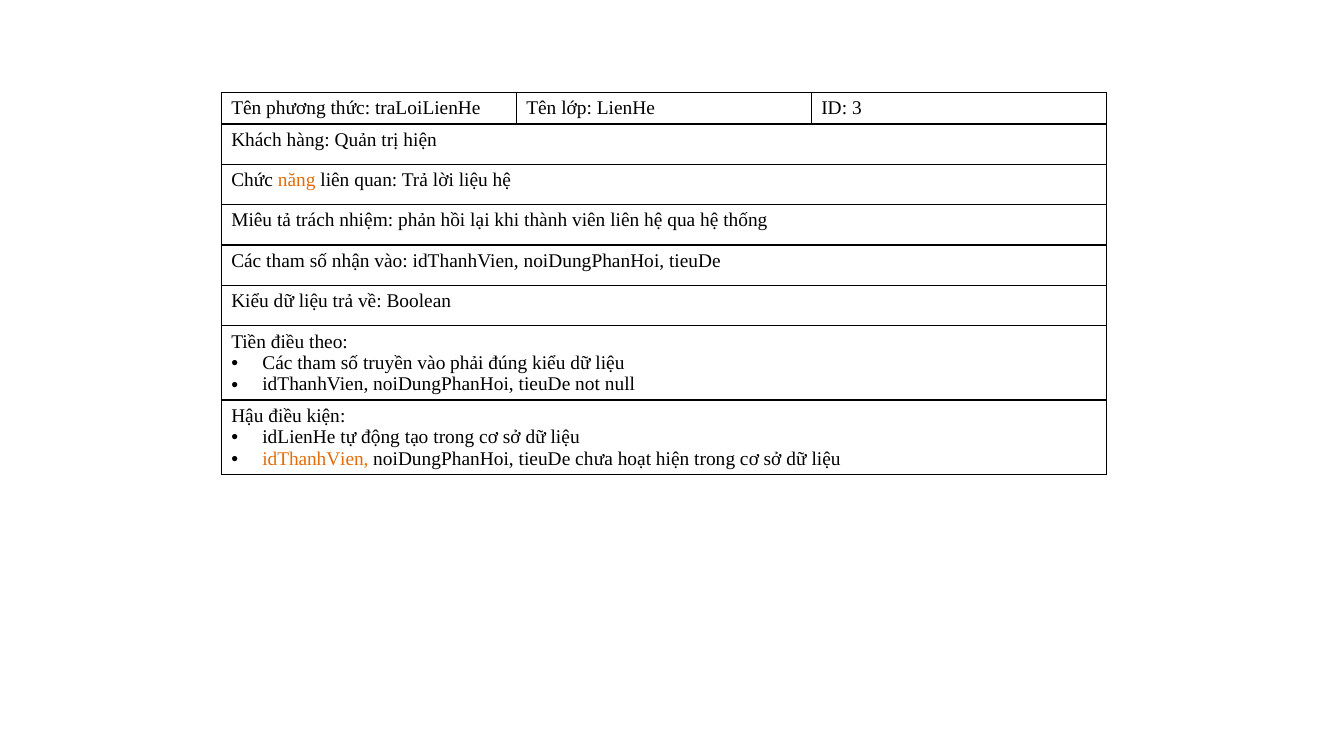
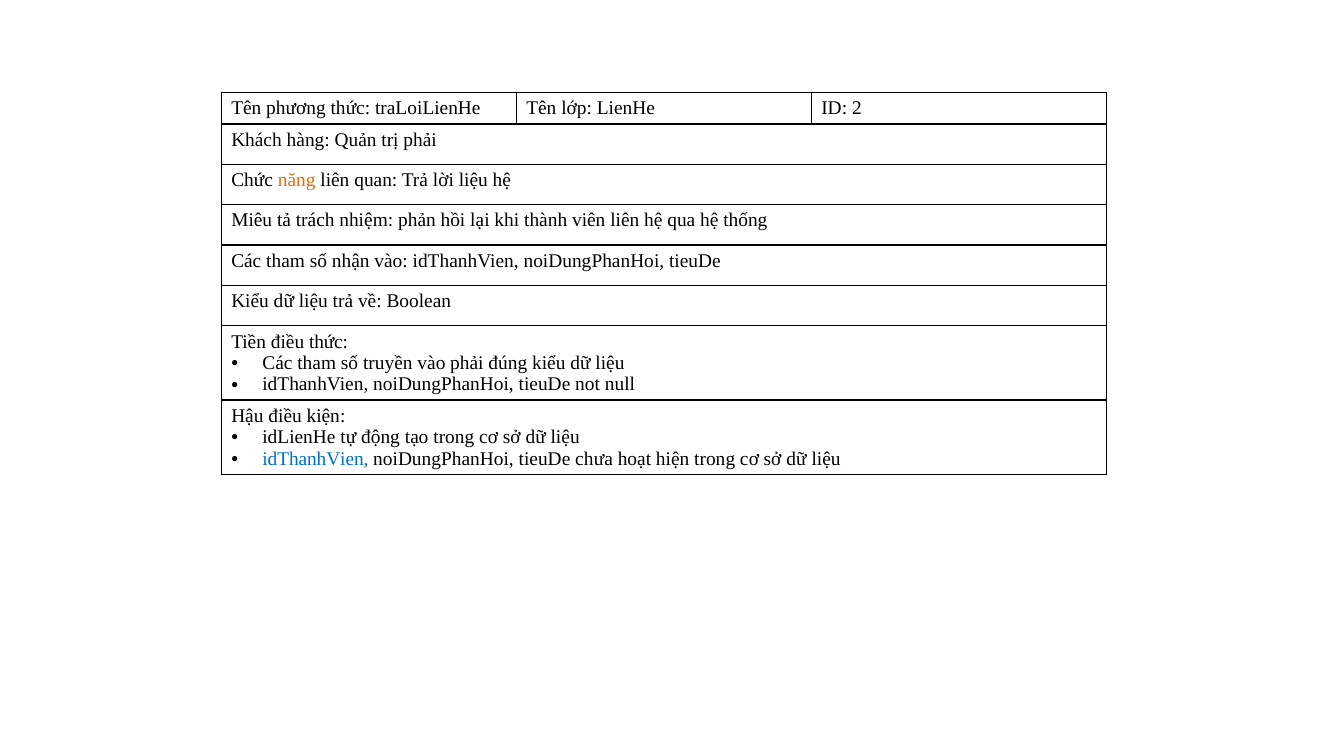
3: 3 -> 2 (857, 108)
trị hiện: hiện -> phải (420, 140)
điều theo: theo -> thức (329, 342)
idThanhVien colour: orange -> blue (315, 459)
